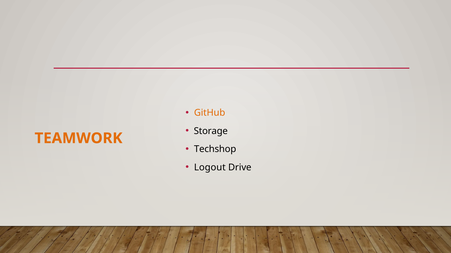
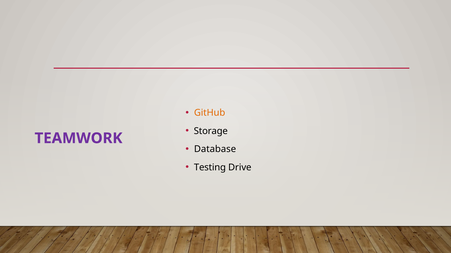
TEAMWORK colour: orange -> purple (79, 139)
Techshop: Techshop -> Database (215, 150)
Logout: Logout -> Testing (210, 168)
